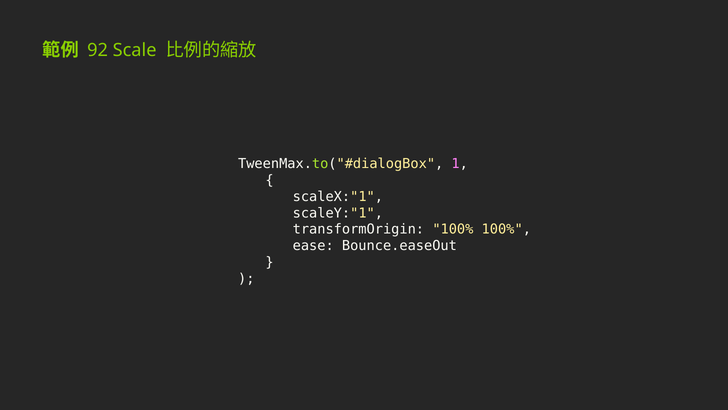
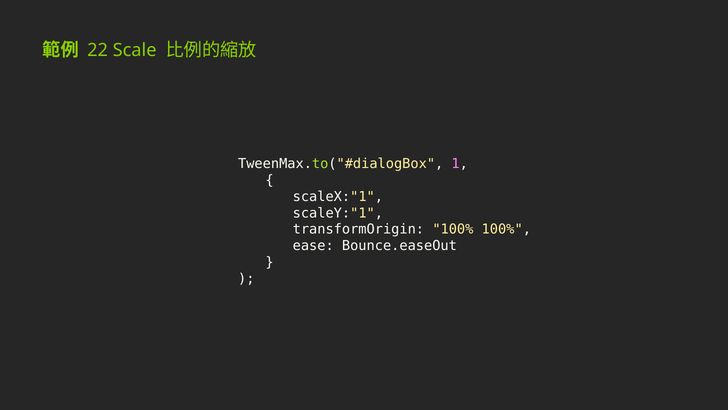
92: 92 -> 22 (98, 50)
